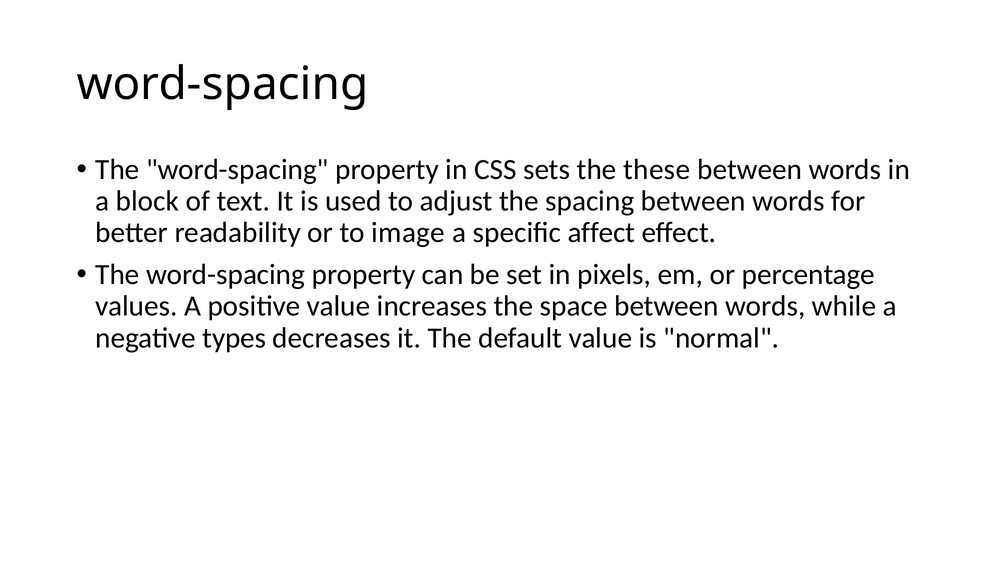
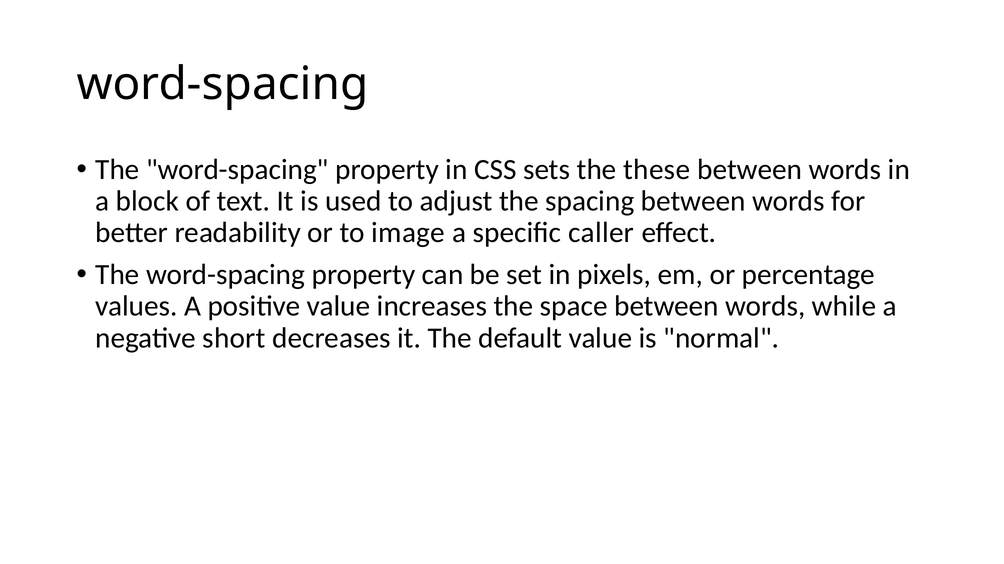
affect: affect -> caller (601, 233)
types: types -> short (234, 338)
